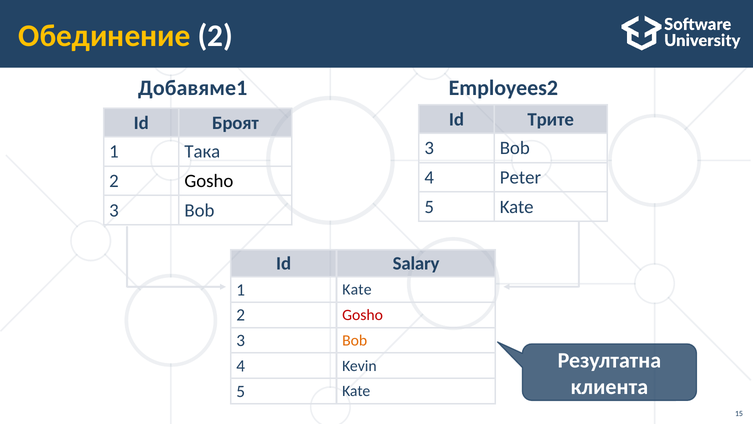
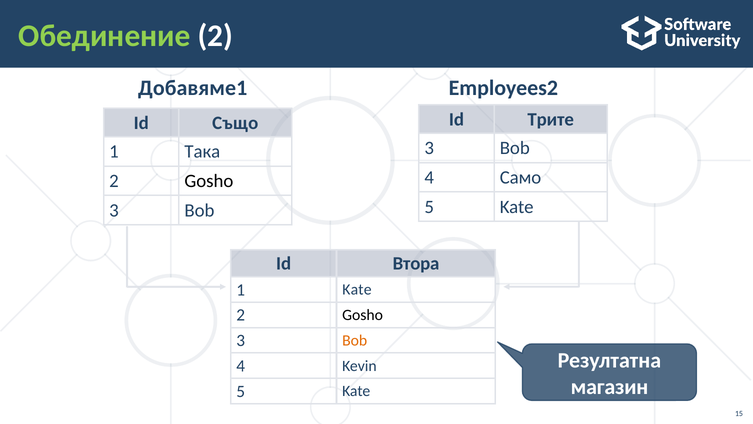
Обединение colour: yellow -> light green (104, 36)
Броят: Броят -> Също (235, 123)
Peter: Peter -> Само (521, 177)
Salary: Salary -> Втора (416, 263)
Gosho colour: red -> black (363, 315)
клиента: клиента -> магазин (609, 386)
